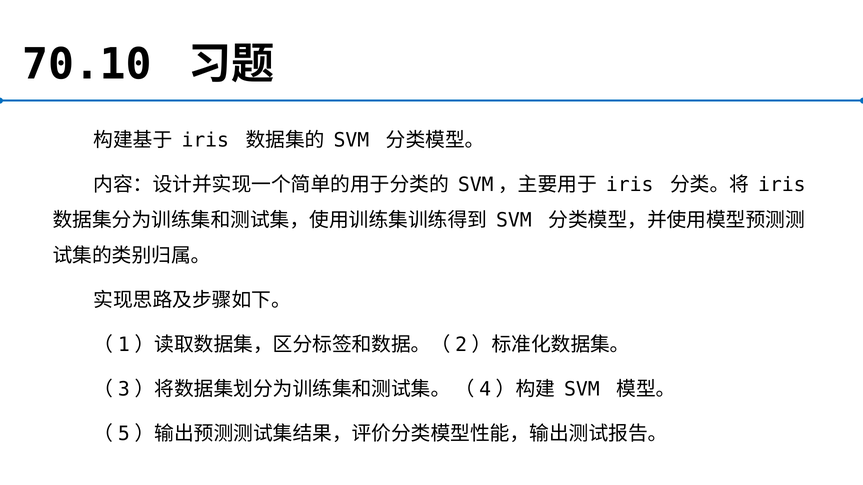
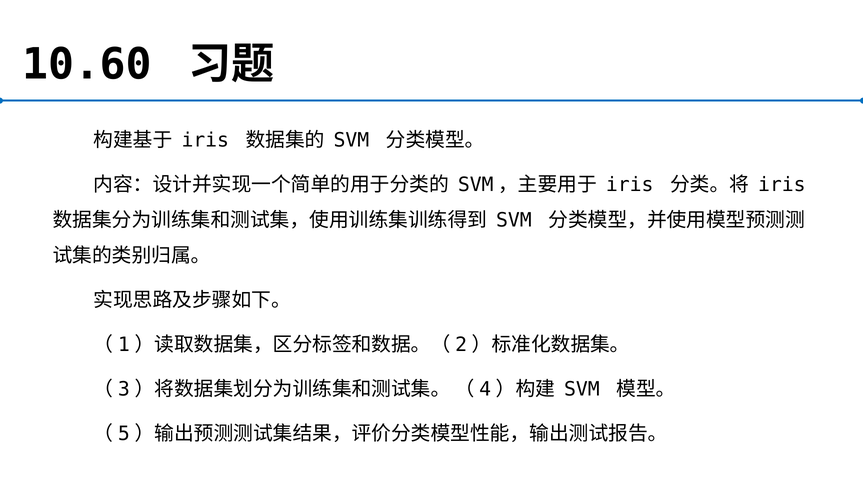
70.10: 70.10 -> 10.60 (87, 65)
